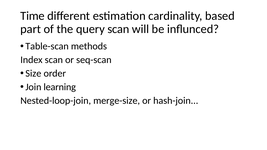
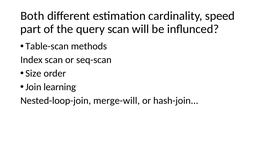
Time: Time -> Both (32, 16)
based: based -> speed (220, 16)
merge-size: merge-size -> merge-will (117, 101)
